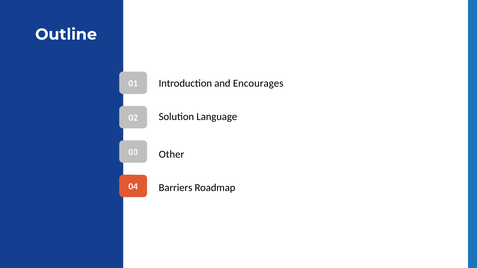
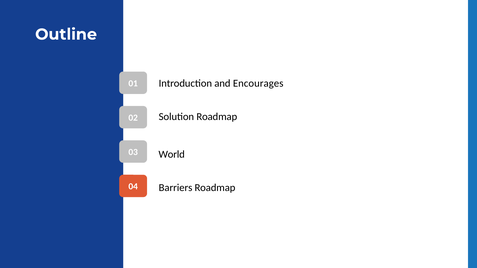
Solution Language: Language -> Roadmap (217, 117)
Other: Other -> World (172, 154)
